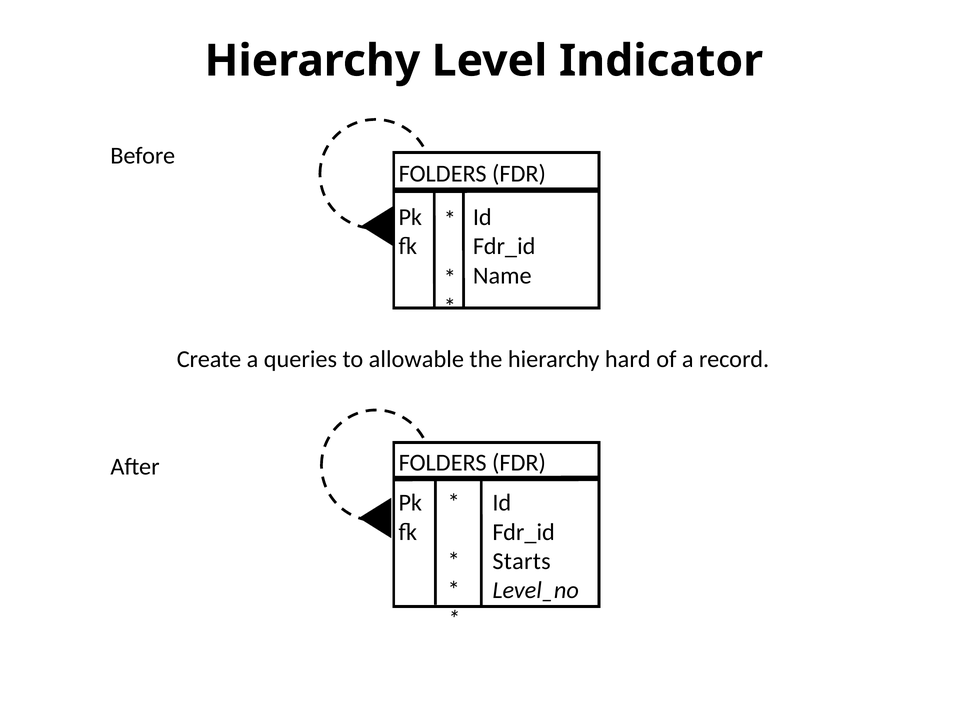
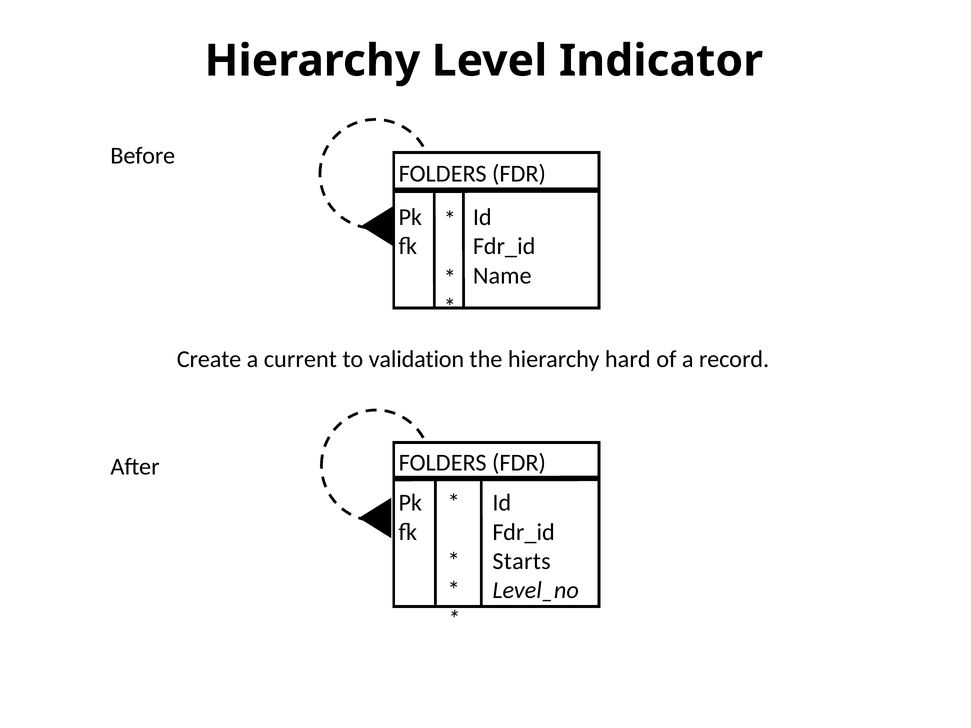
queries: queries -> current (300, 359)
allowable: allowable -> validation (416, 359)
